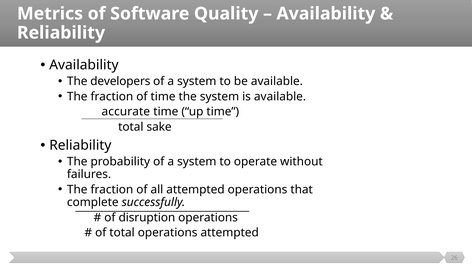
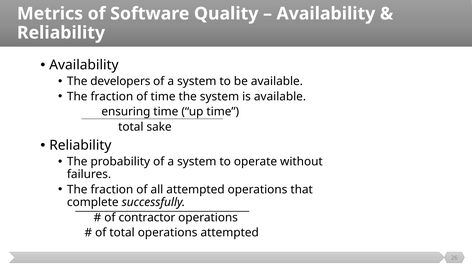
accurate: accurate -> ensuring (126, 112)
disruption: disruption -> contractor (147, 218)
